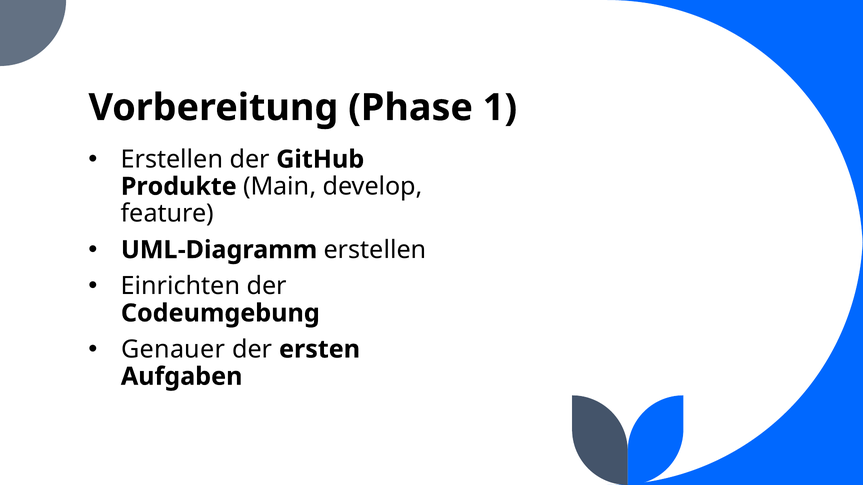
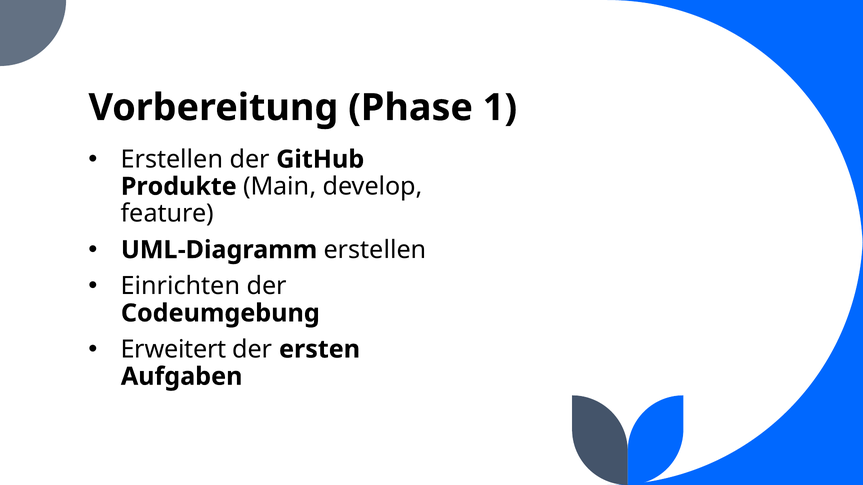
Genauer: Genauer -> Erweitert (173, 350)
